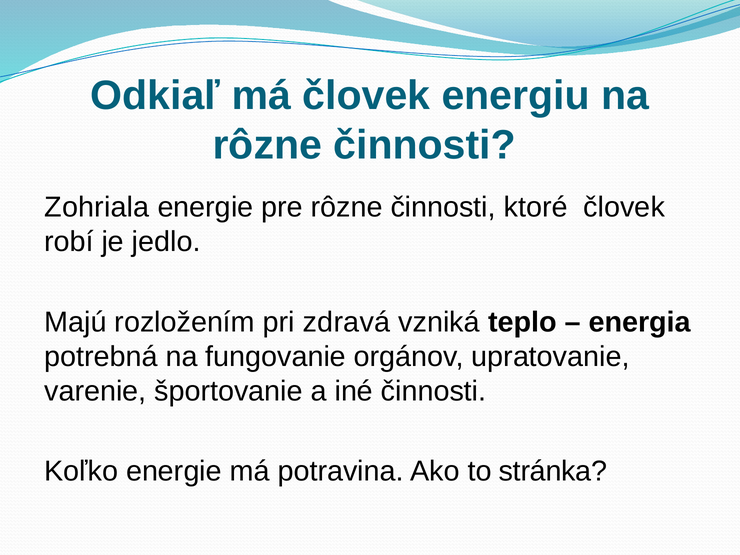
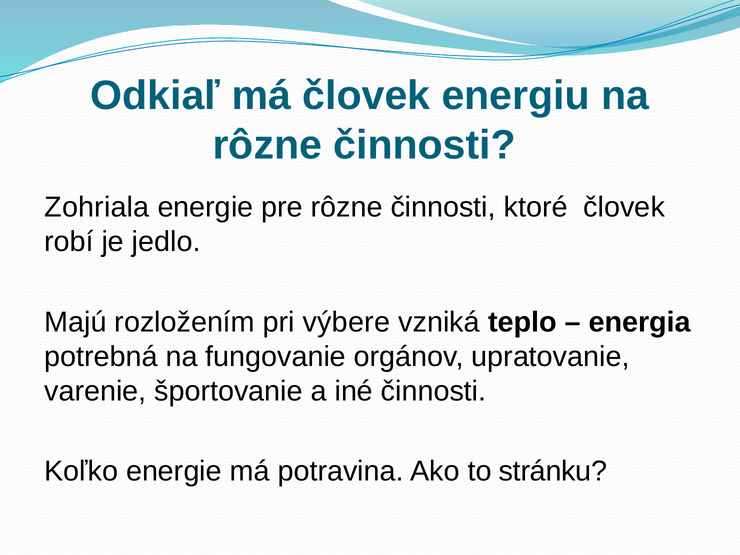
zdravá: zdravá -> výbere (346, 322)
stránka: stránka -> stránku (553, 471)
